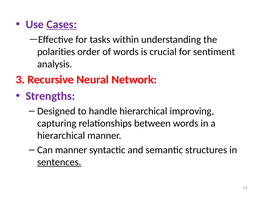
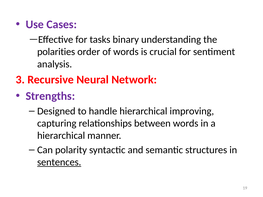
Cases underline: present -> none (62, 24)
within: within -> binary (126, 40)
Can manner: manner -> polarity (71, 150)
